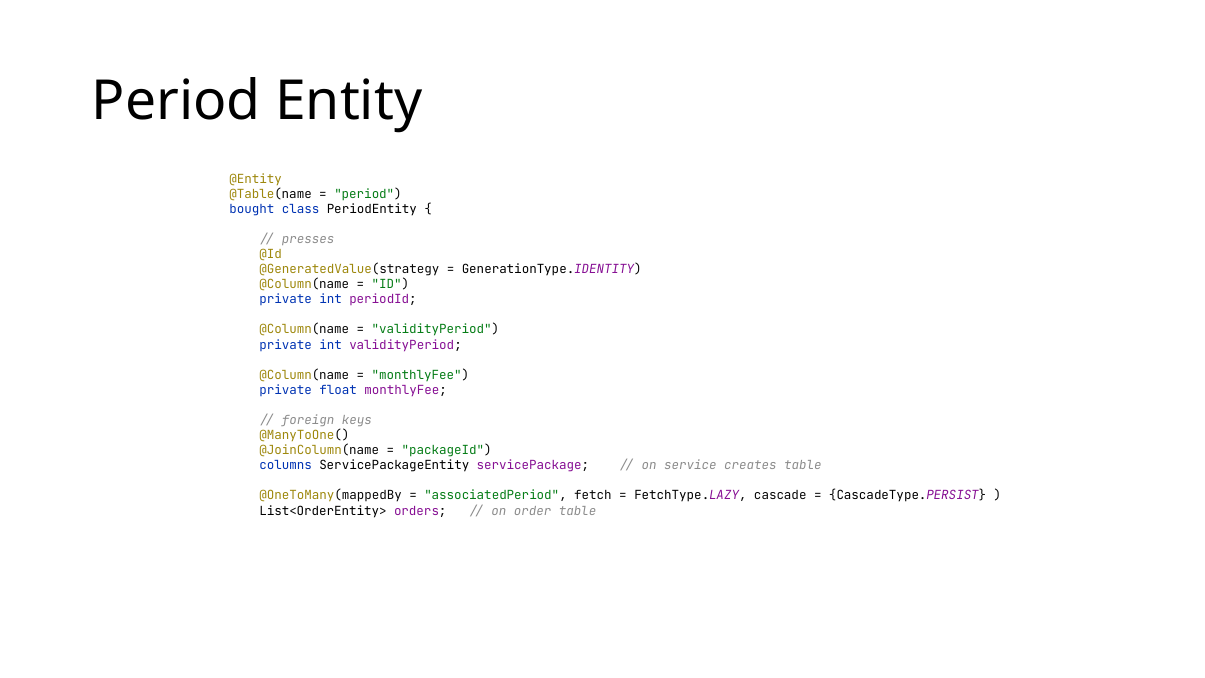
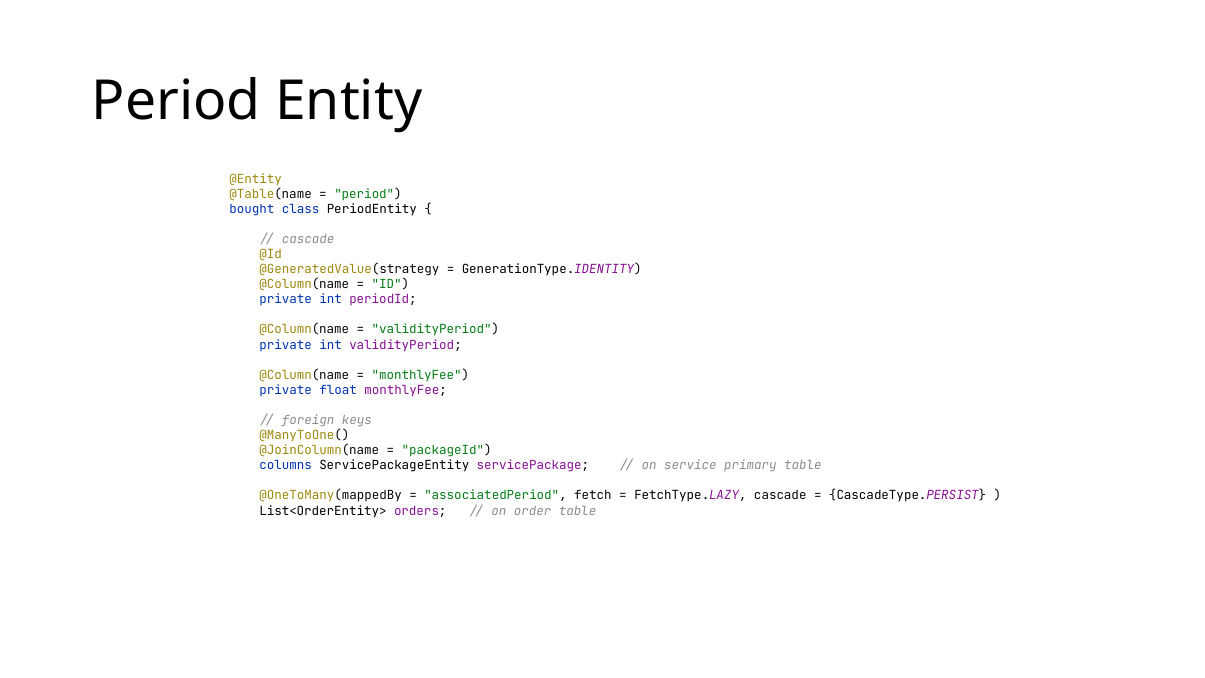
presses: presses -> cascade (308, 239)
creates: creates -> primary (750, 466)
